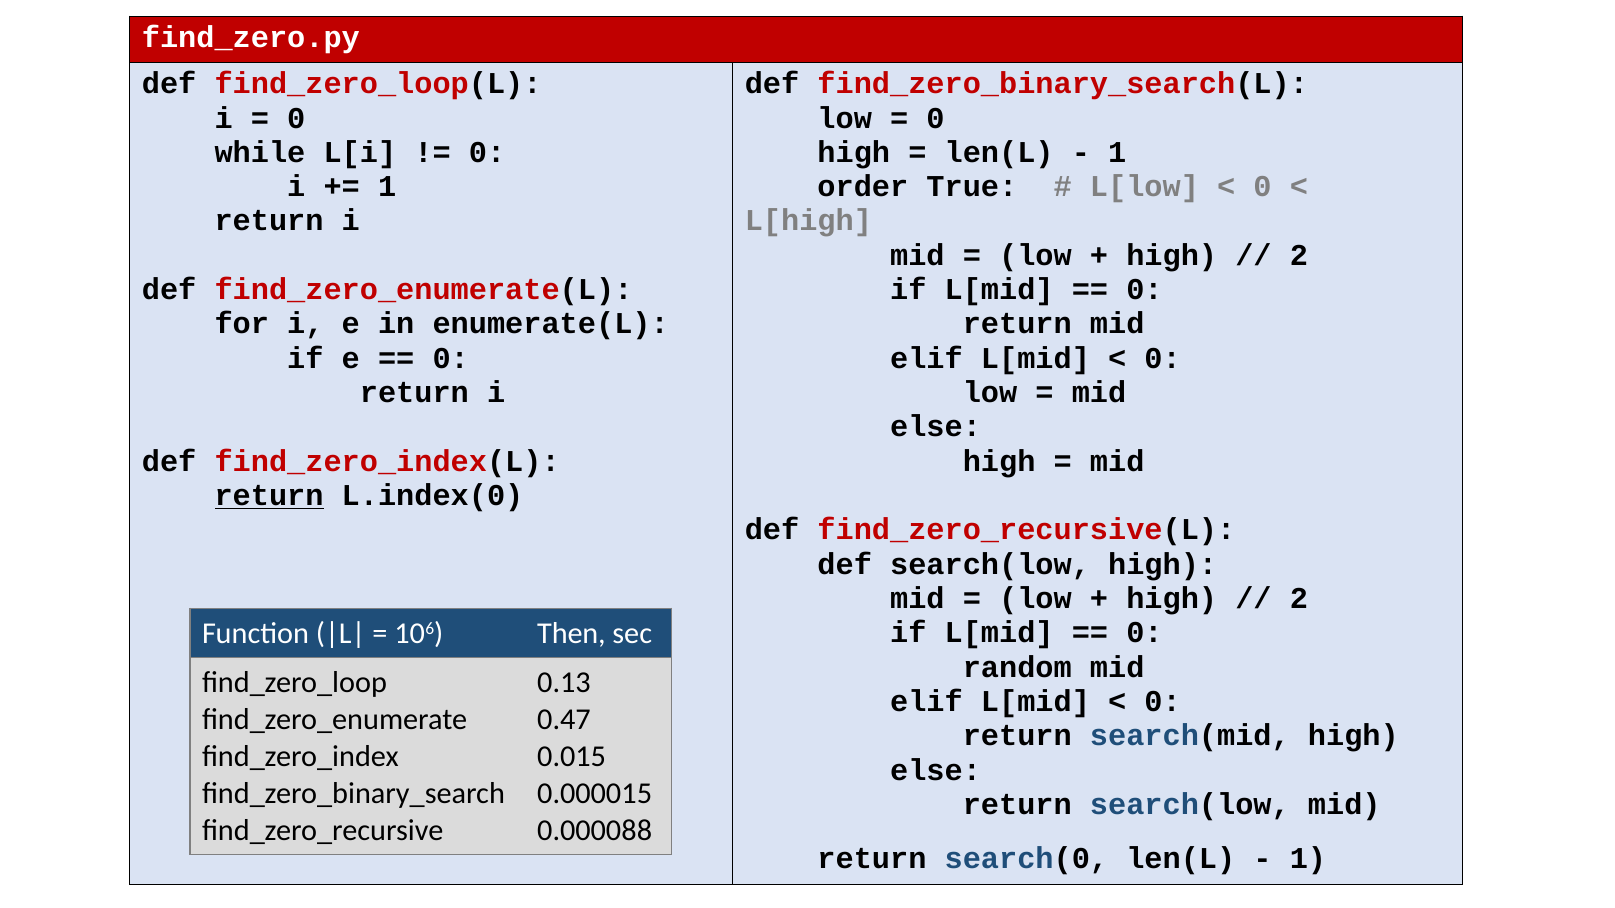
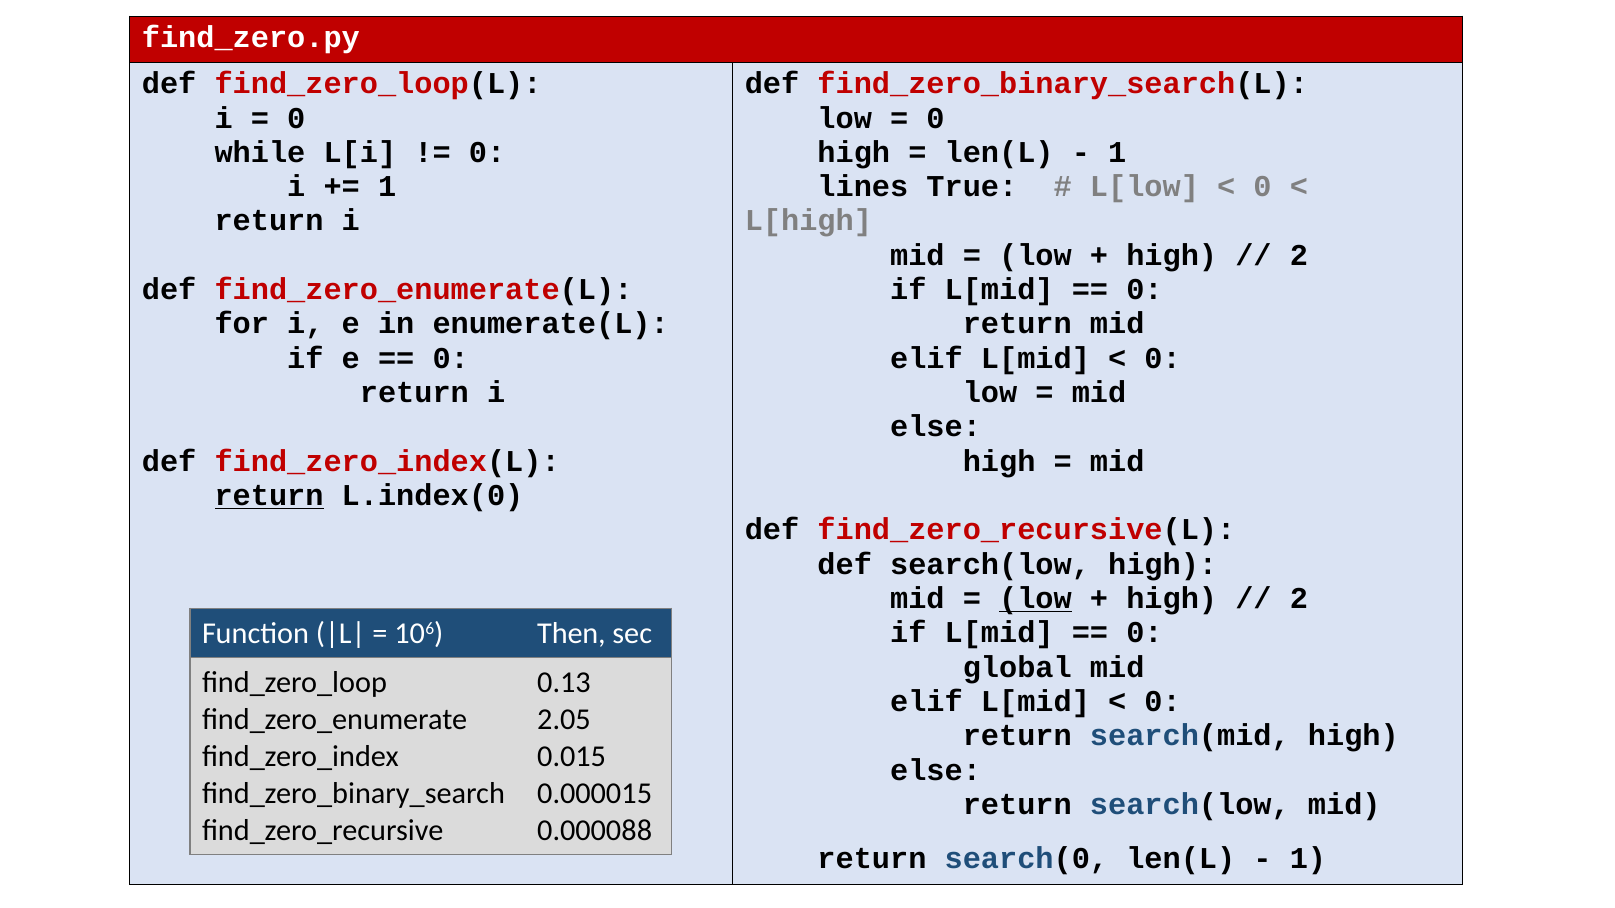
order: order -> lines (863, 187)
low underline: none -> present (1035, 599)
random: random -> global (1017, 667)
0.47: 0.47 -> 2.05 (564, 720)
